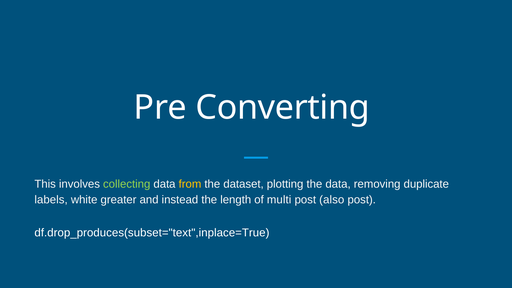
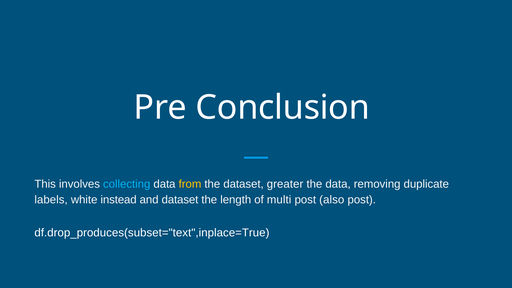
Converting: Converting -> Conclusion (283, 108)
collecting colour: light green -> light blue (127, 184)
plotting: plotting -> greater (285, 184)
greater: greater -> instead (119, 200)
and instead: instead -> dataset (180, 200)
